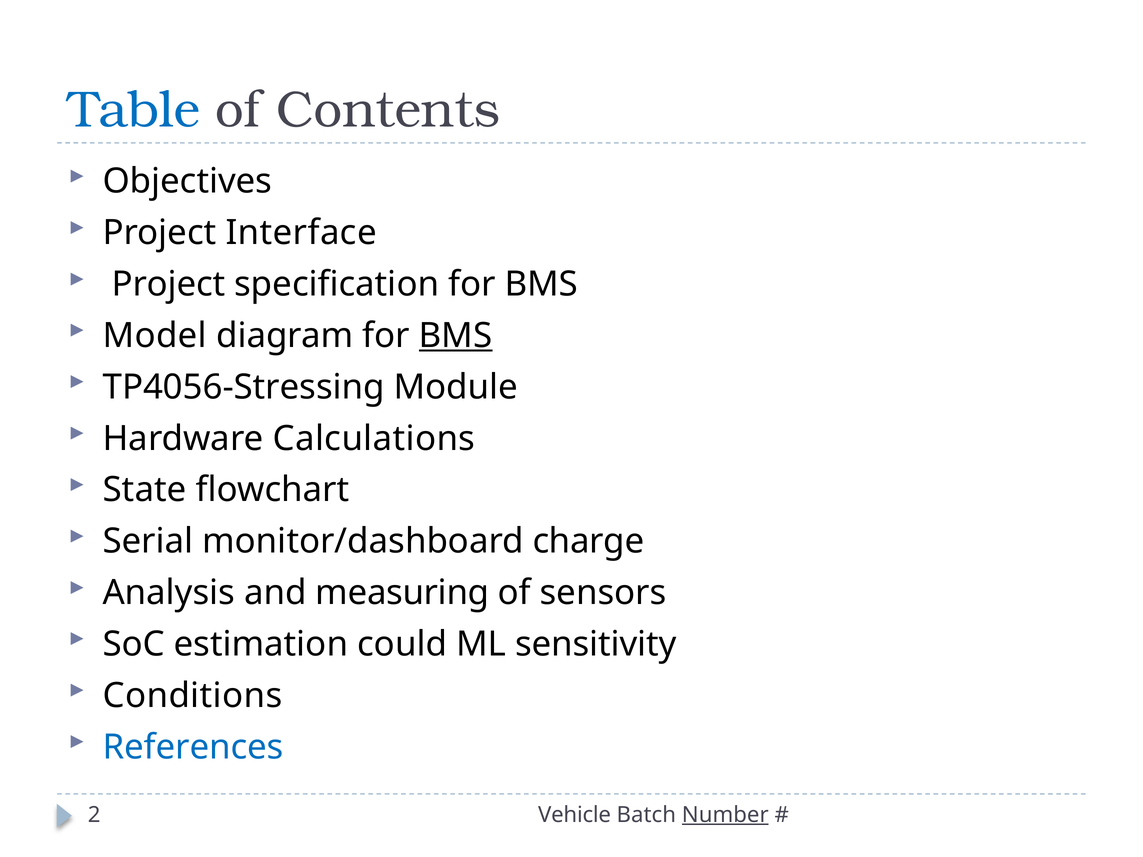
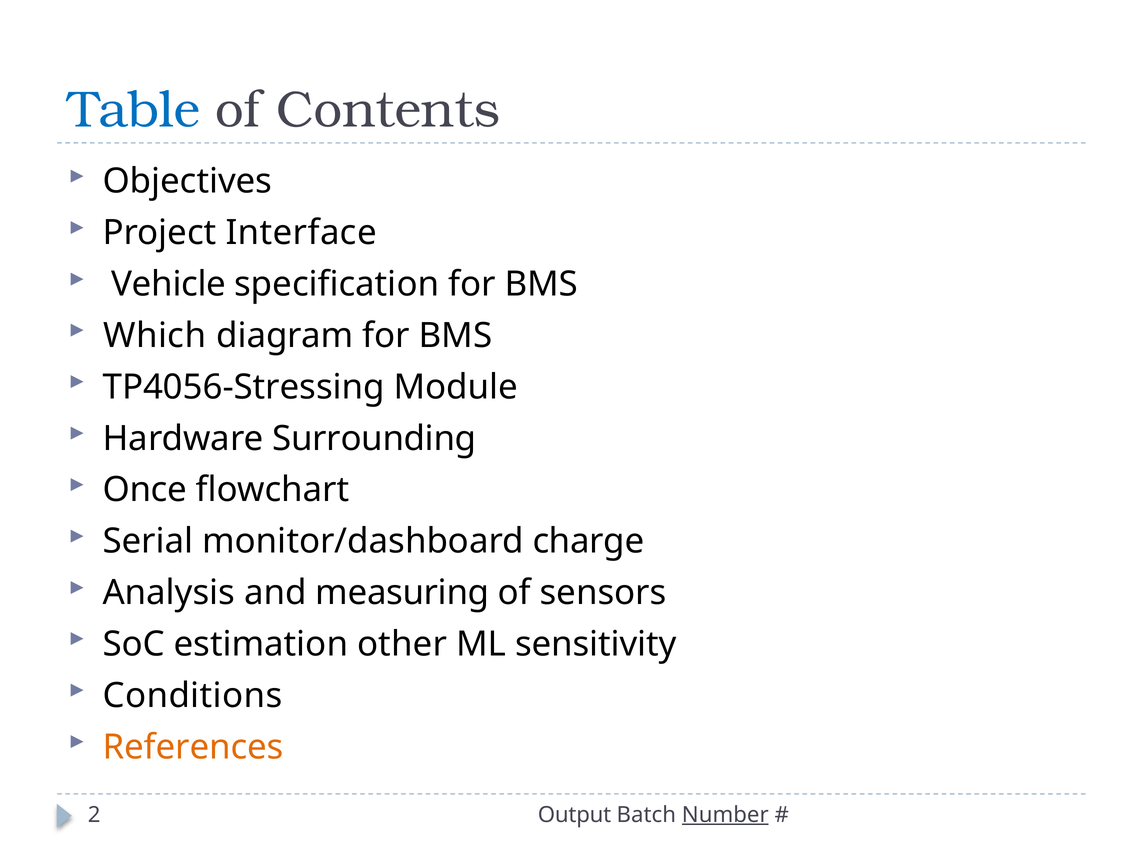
Project: Project -> Vehicle (169, 284)
Model: Model -> Which (155, 336)
BMS underline: present -> none (456, 336)
Calculations: Calculations -> Surrounding (374, 439)
State: State -> Once (145, 490)
could: could -> other (402, 644)
References colour: blue -> orange (193, 747)
Vehicle: Vehicle -> Output (575, 815)
